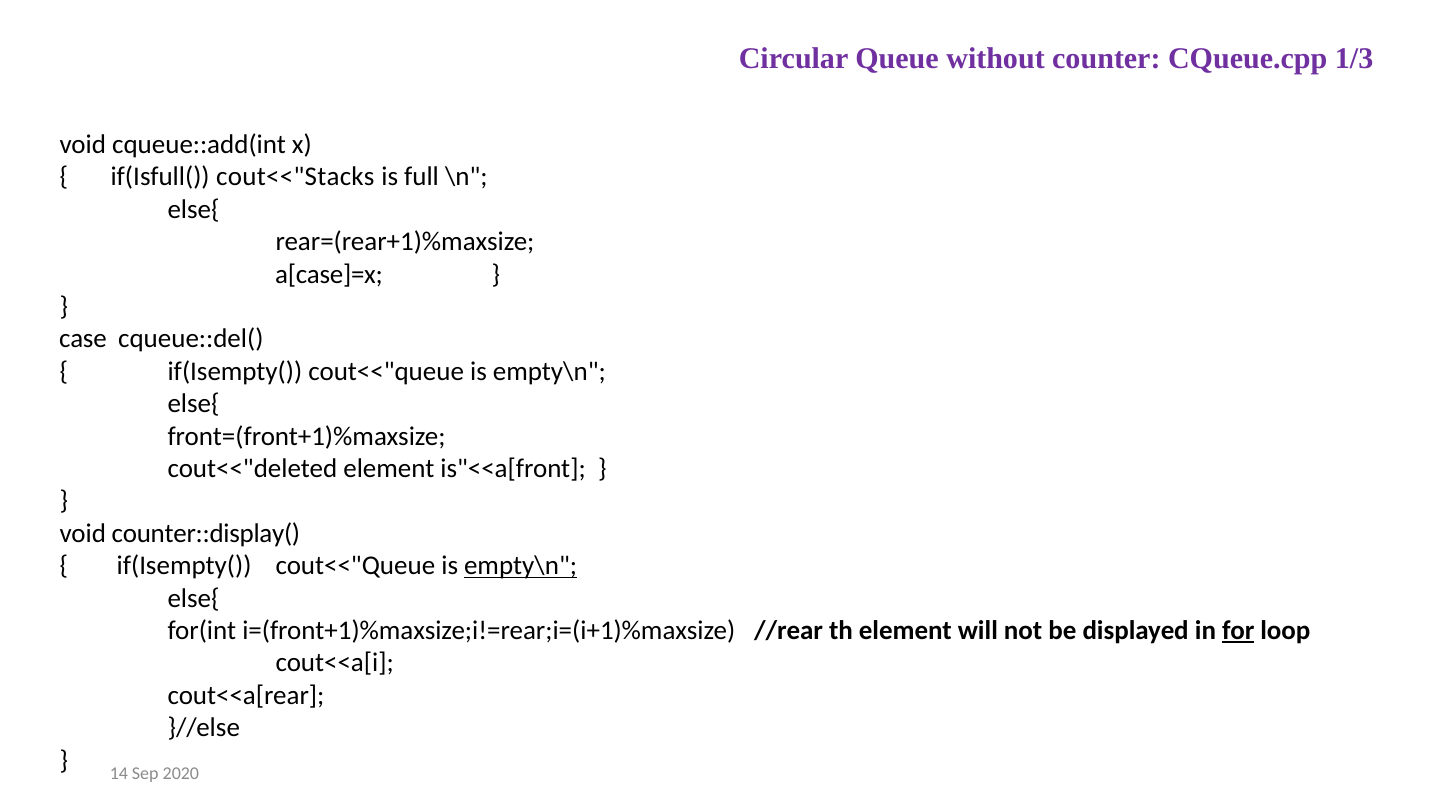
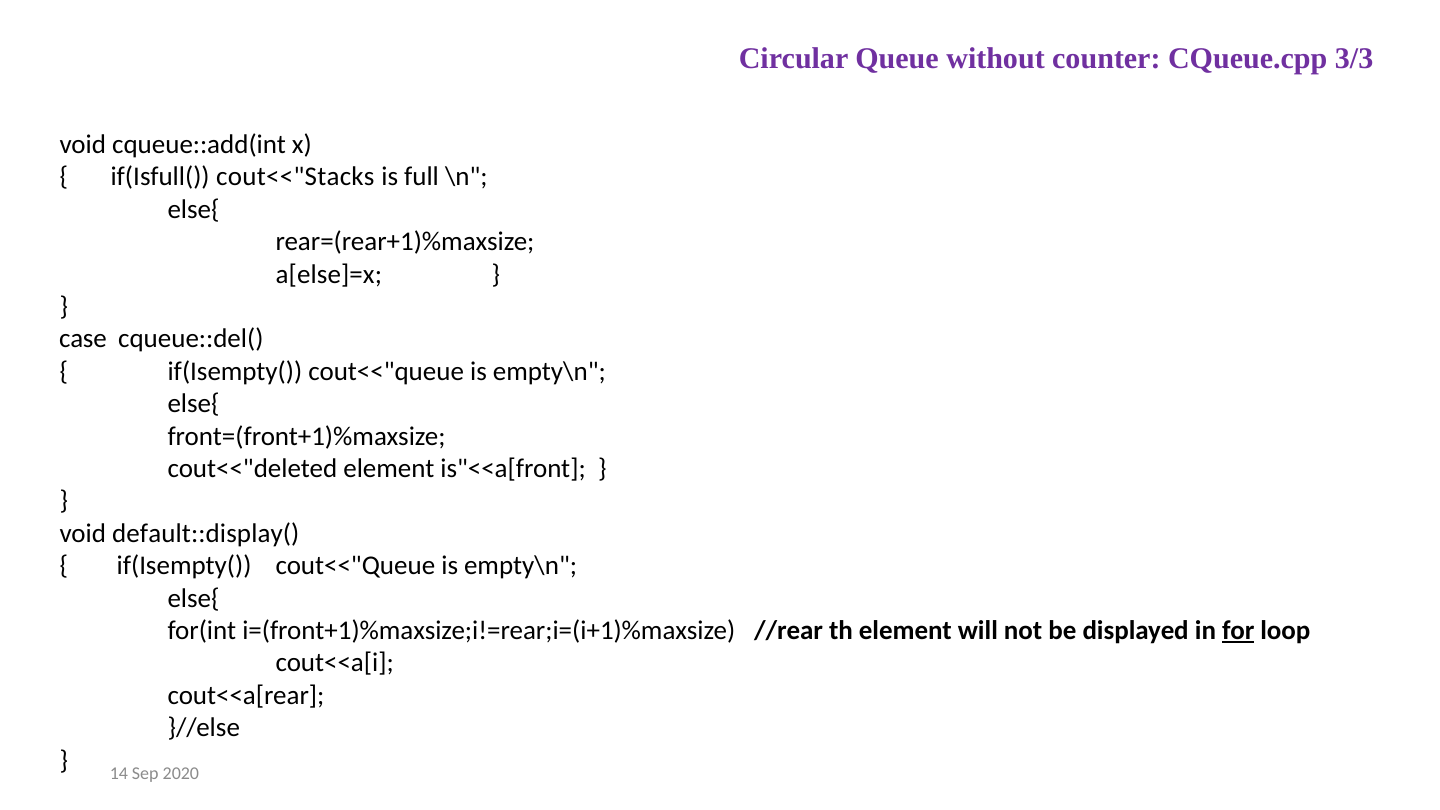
1/3: 1/3 -> 3/3 (1354, 58)
a[case]=x: a[case]=x -> a[else]=x (329, 274)
counter::display(: counter::display( -> default::display( (206, 533)
empty\n underline: present -> none (521, 566)
